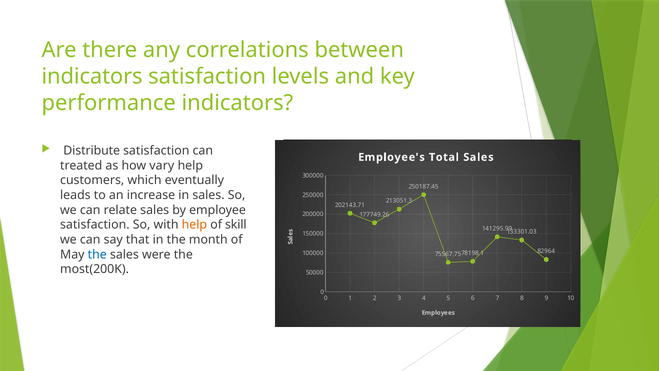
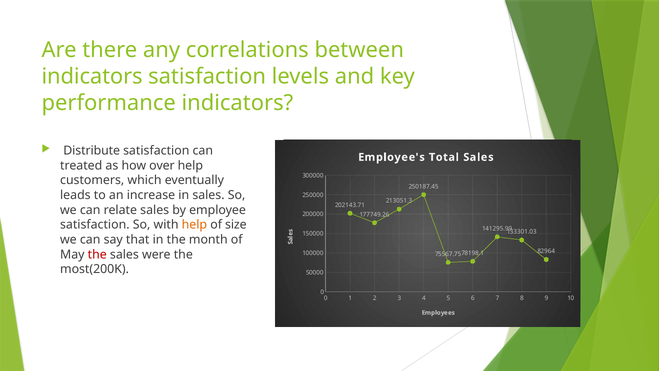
vary: vary -> over (162, 165)
skill: skill -> size (236, 225)
the colour: blue -> red (97, 254)
